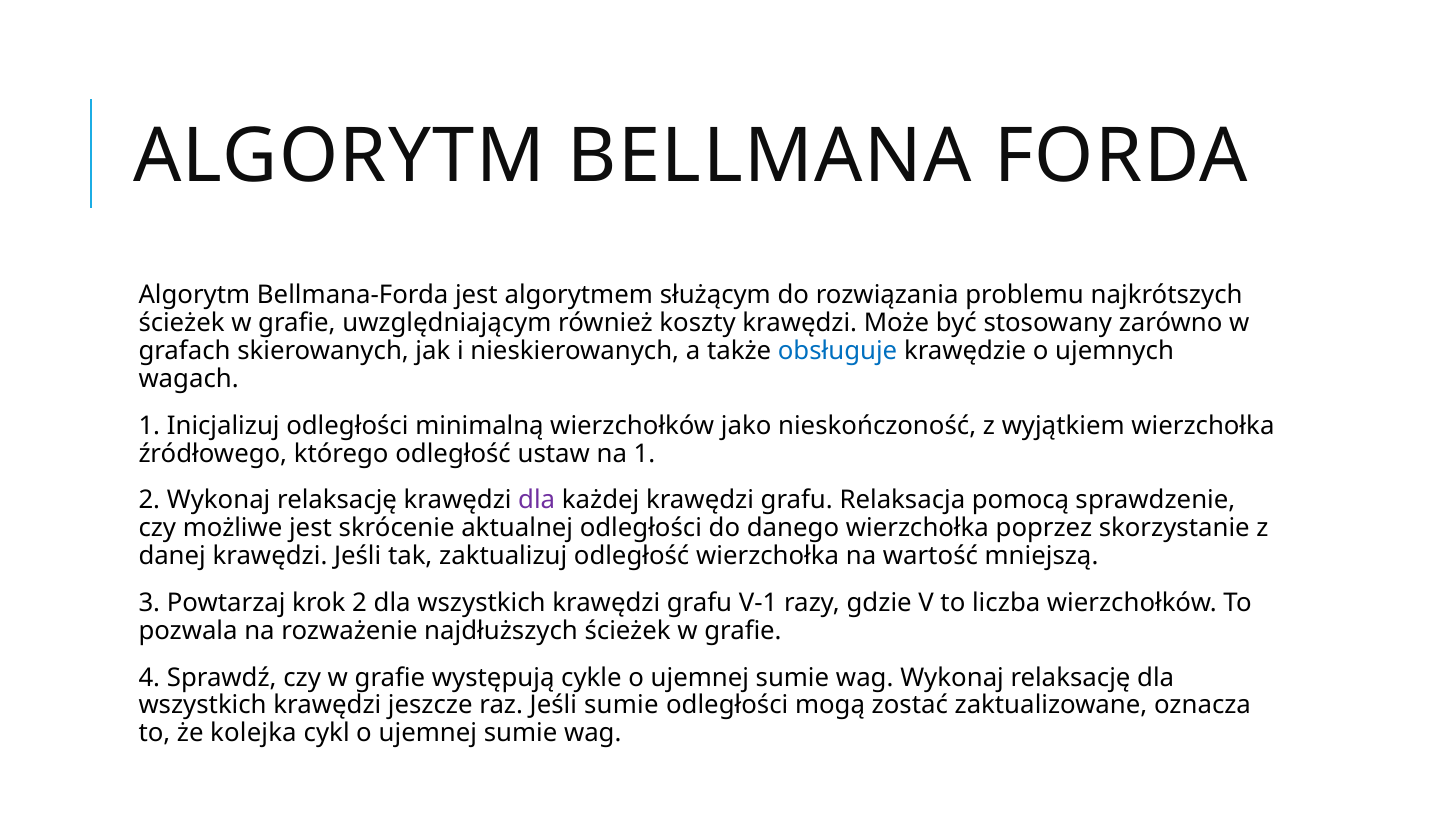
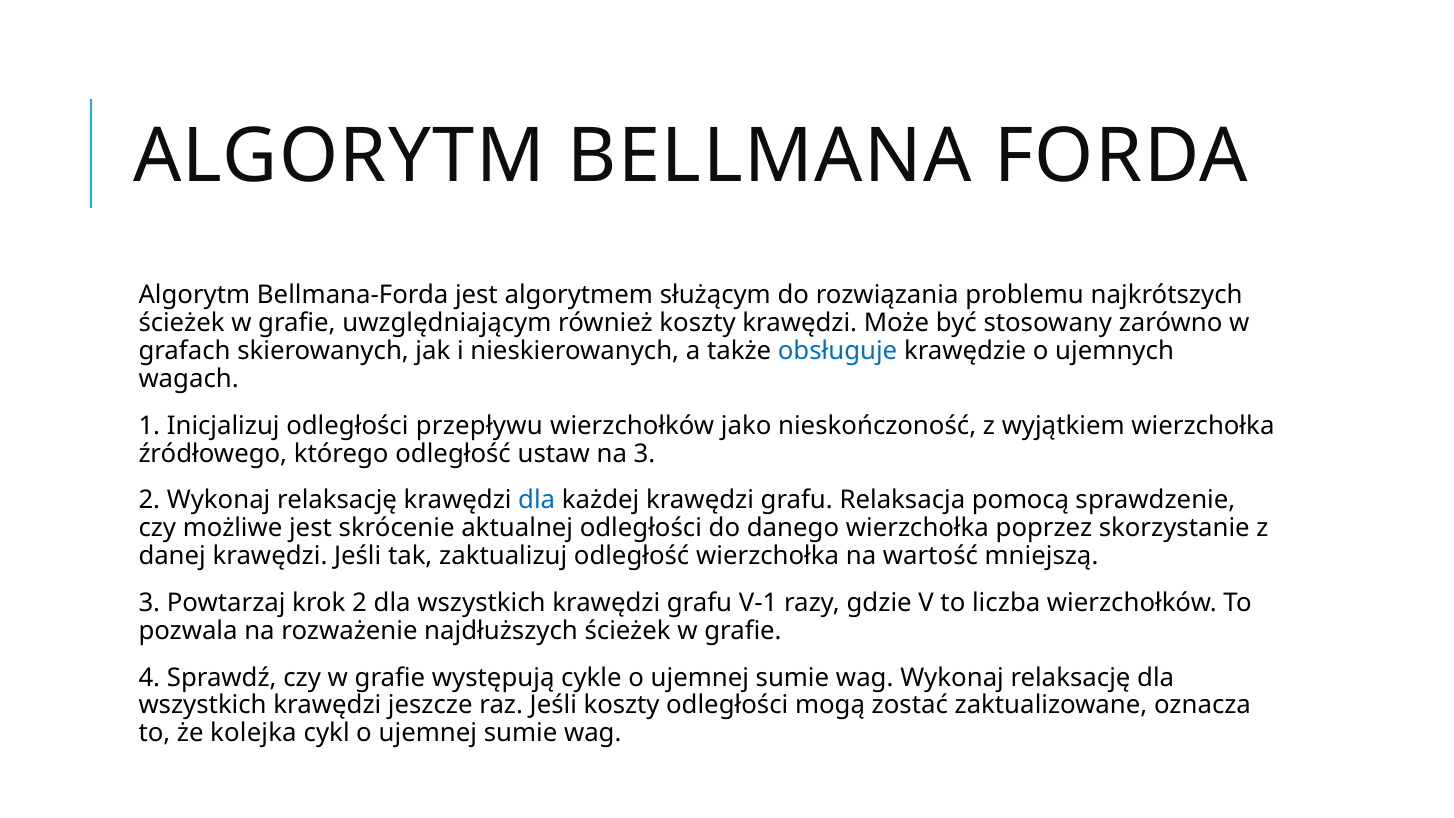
minimalną: minimalną -> przepływu (479, 426)
na 1: 1 -> 3 (645, 453)
dla colour: purple -> blue (537, 500)
Jeśli sumie: sumie -> koszty (622, 705)
